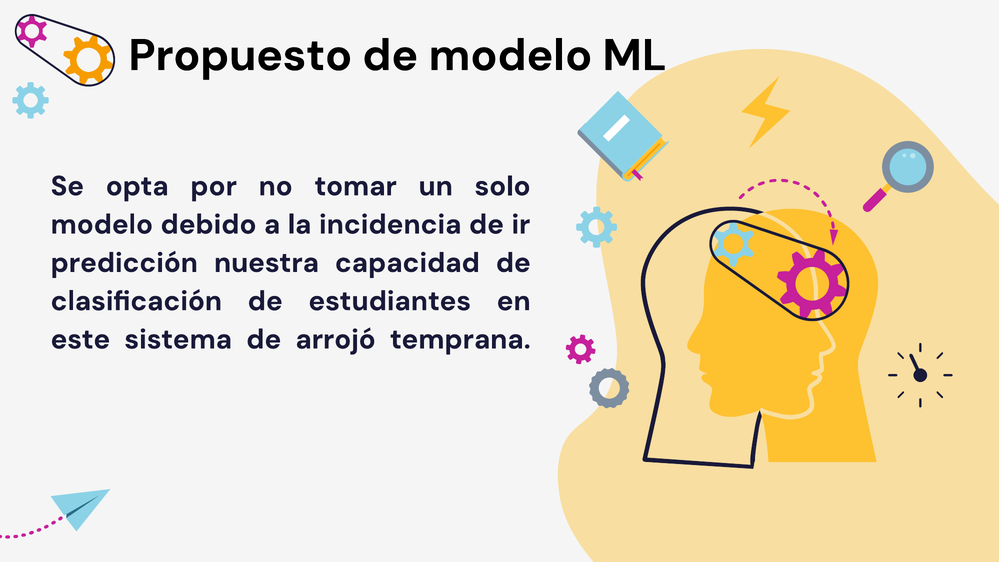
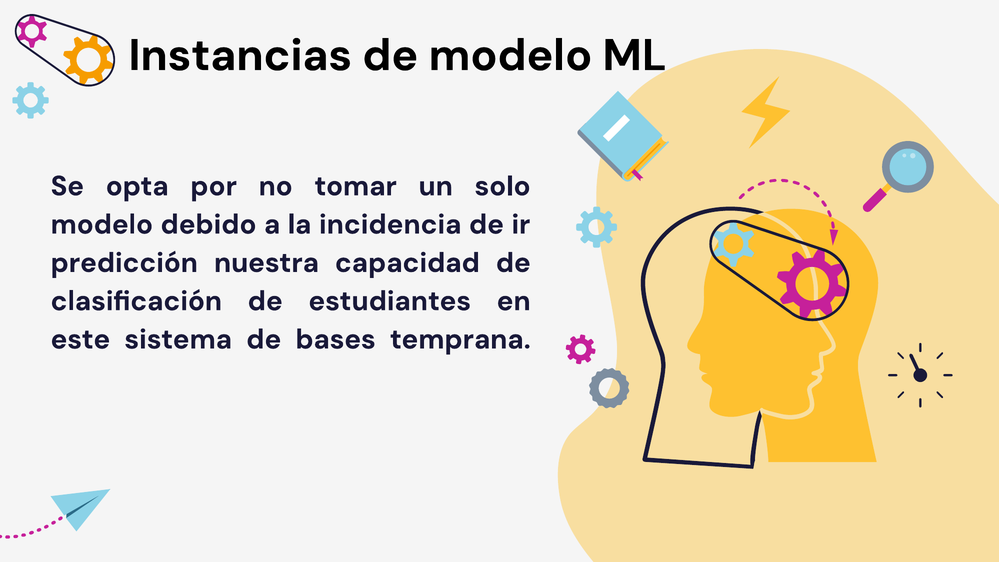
Propuesto: Propuesto -> Instancias (240, 55)
arrojó: arrojó -> bases (336, 339)
